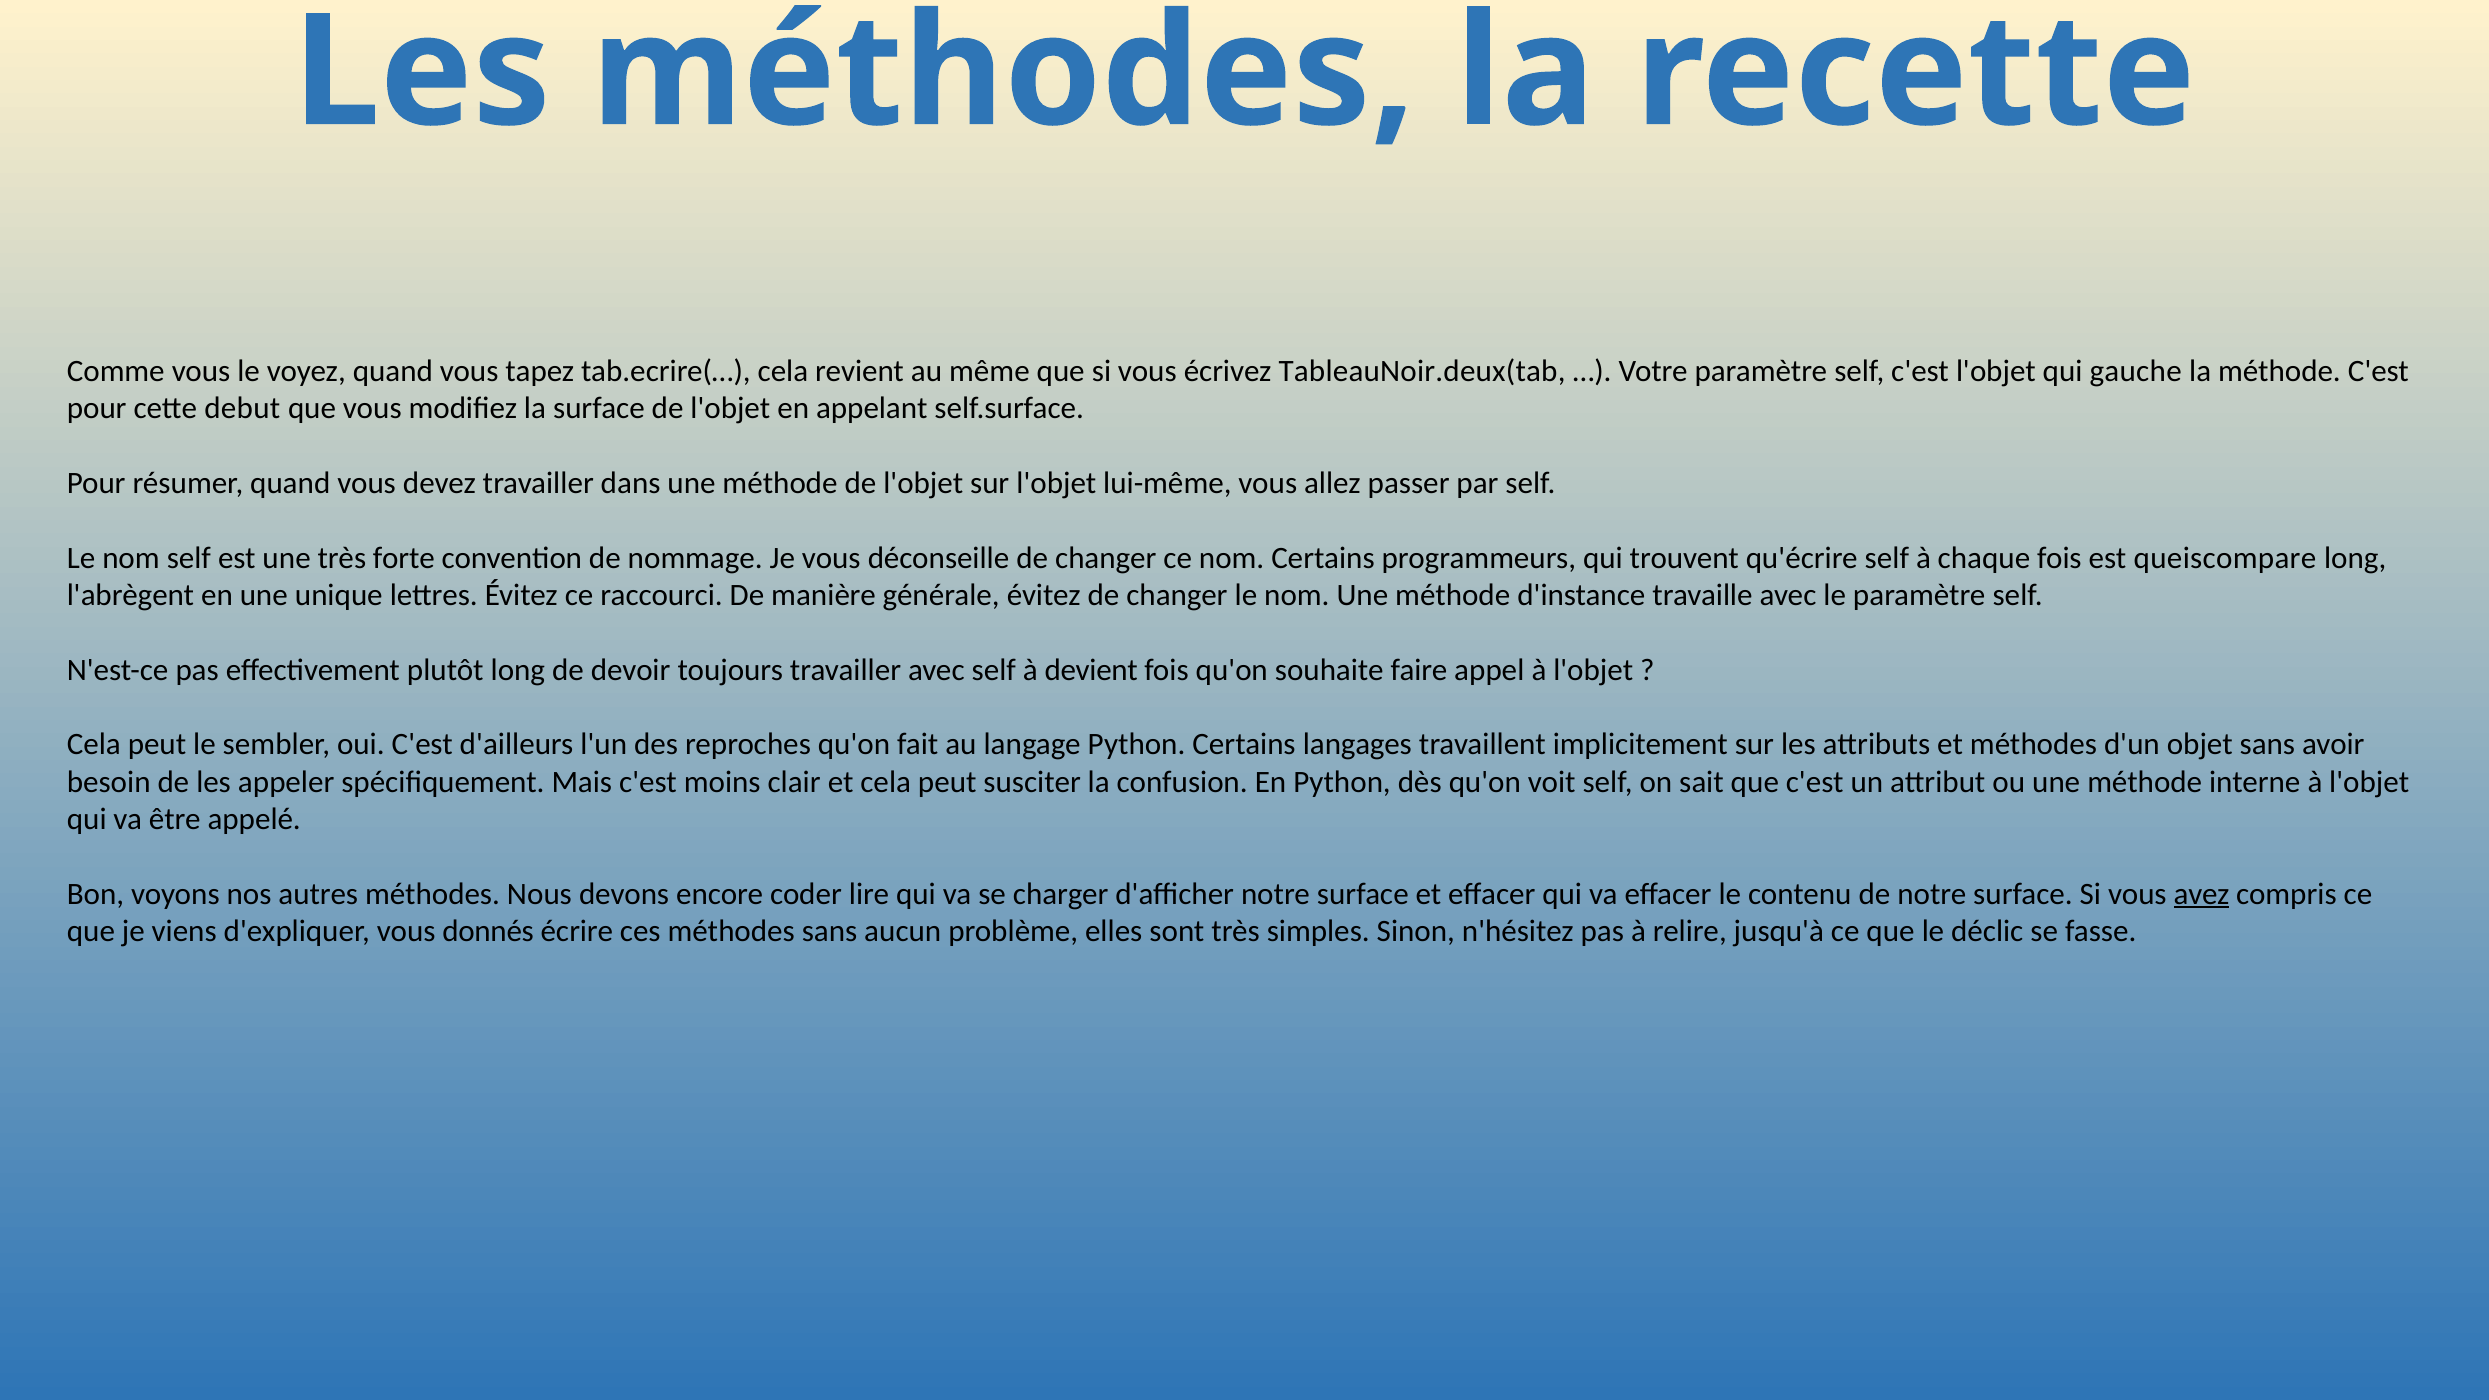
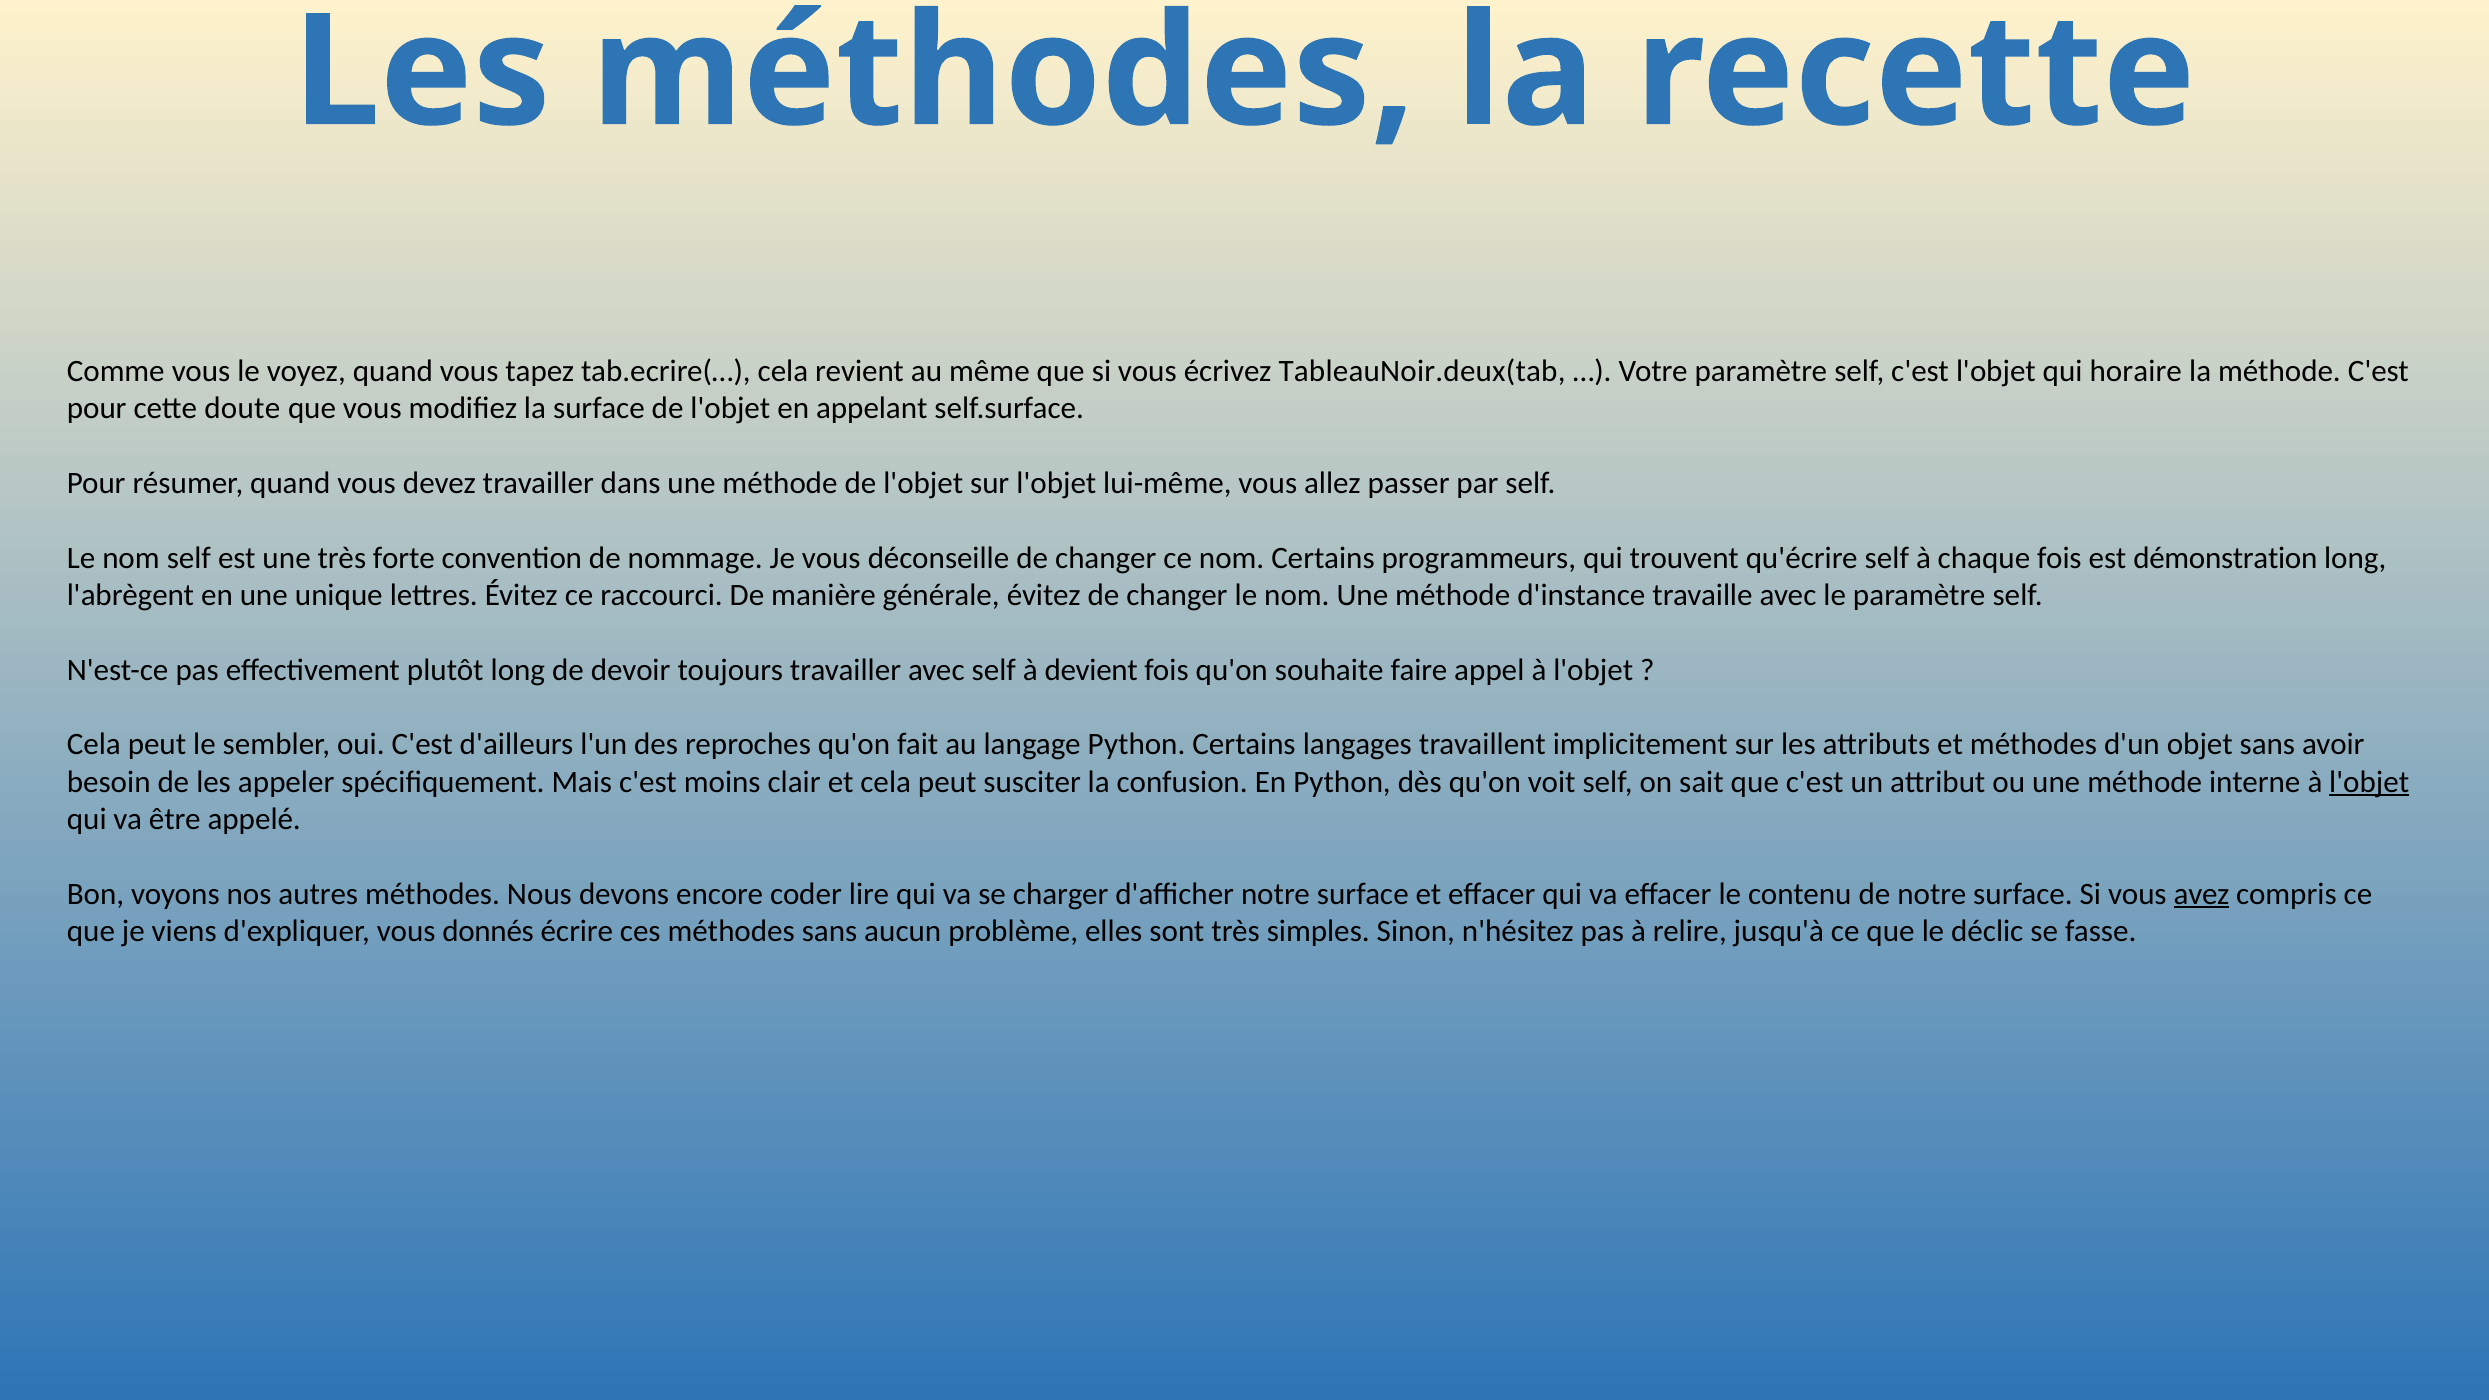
gauche: gauche -> horaire (2136, 371)
debut: debut -> doute (242, 408)
queiscompare: queiscompare -> démonstration (2225, 558)
l'objet underline: none -> present (2369, 782)
